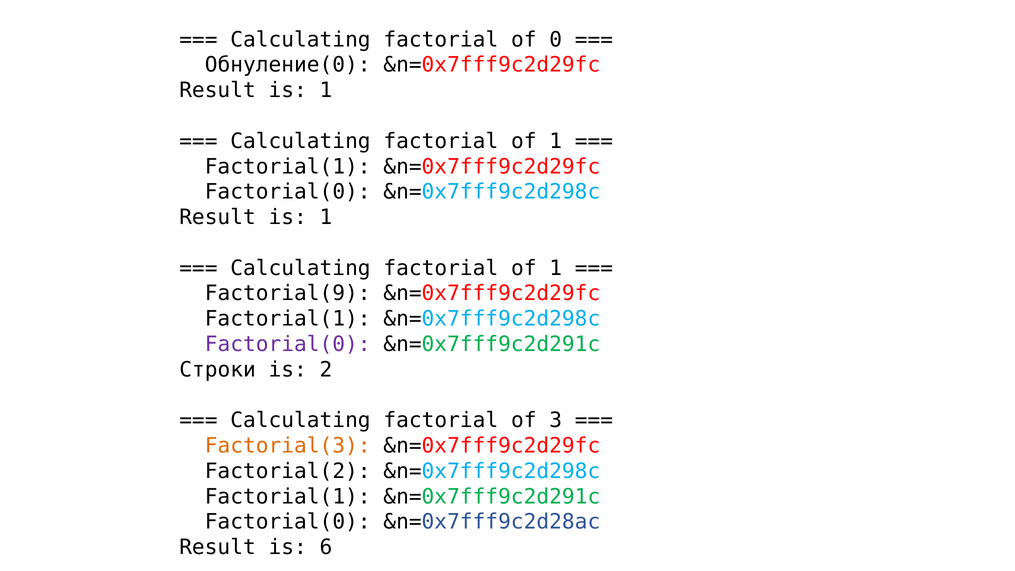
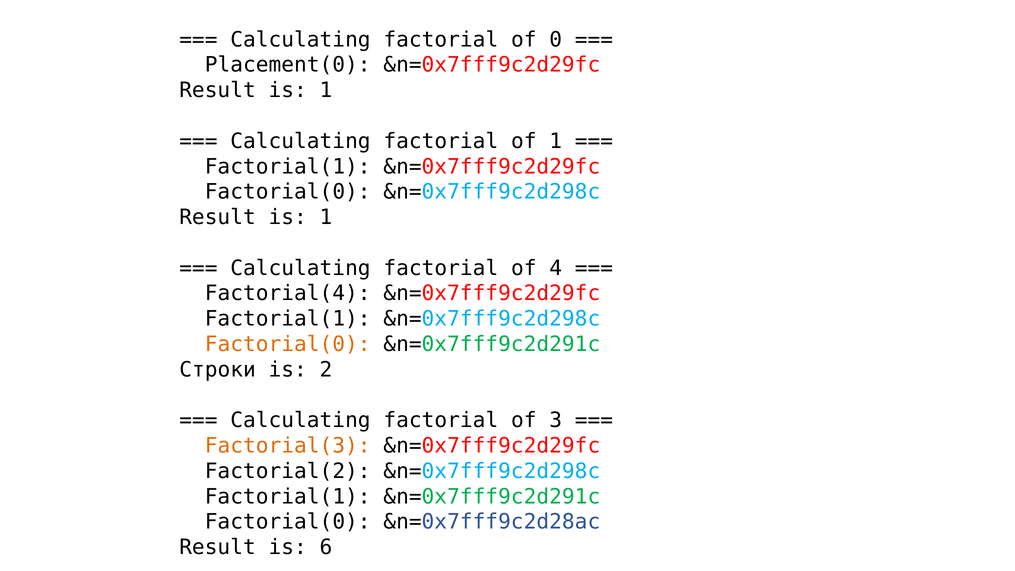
Обнуление(0: Обнуление(0 -> Placement(0 (288, 65)
1: 1 -> 4 (556, 268)
Factorial(9: Factorial(9 -> Factorial(4 (288, 293)
Factorial(0 colour: purple -> orange (288, 344)
